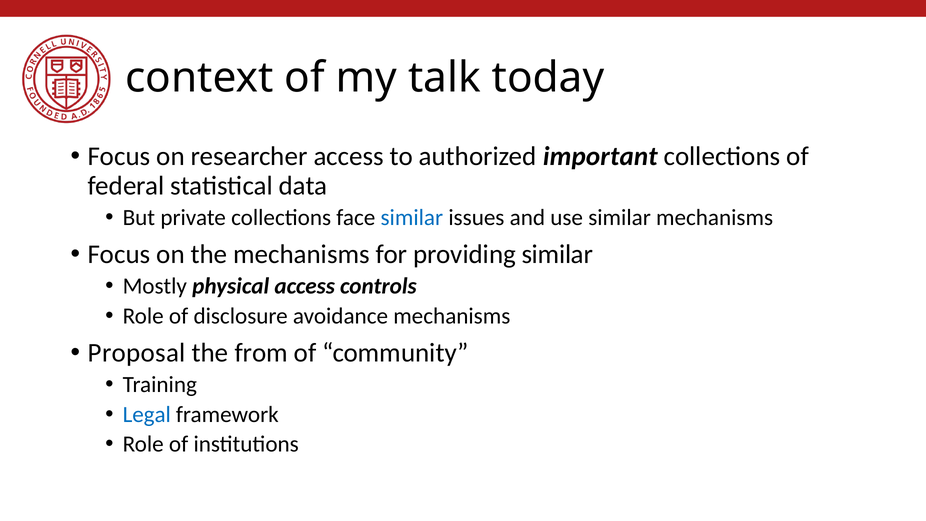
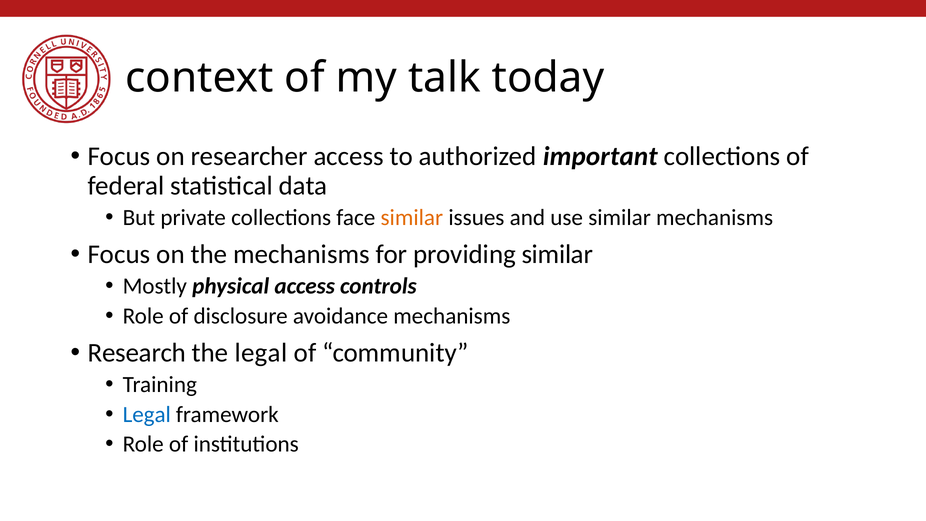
similar colour: blue -> orange (412, 218)
Proposal: Proposal -> Research (137, 353)
the from: from -> legal (261, 353)
